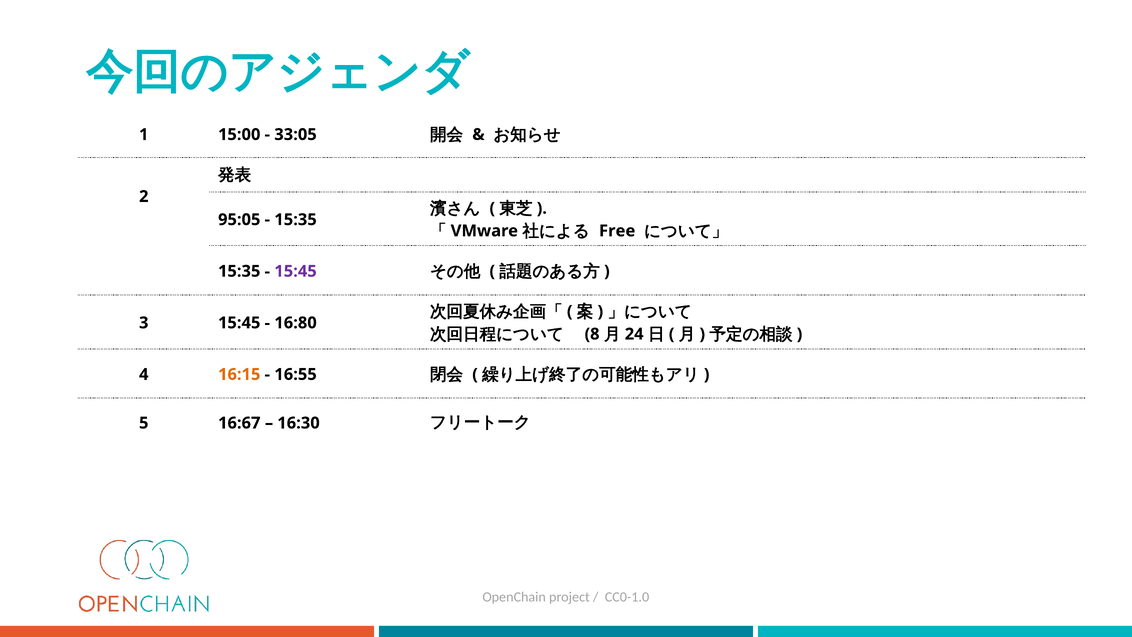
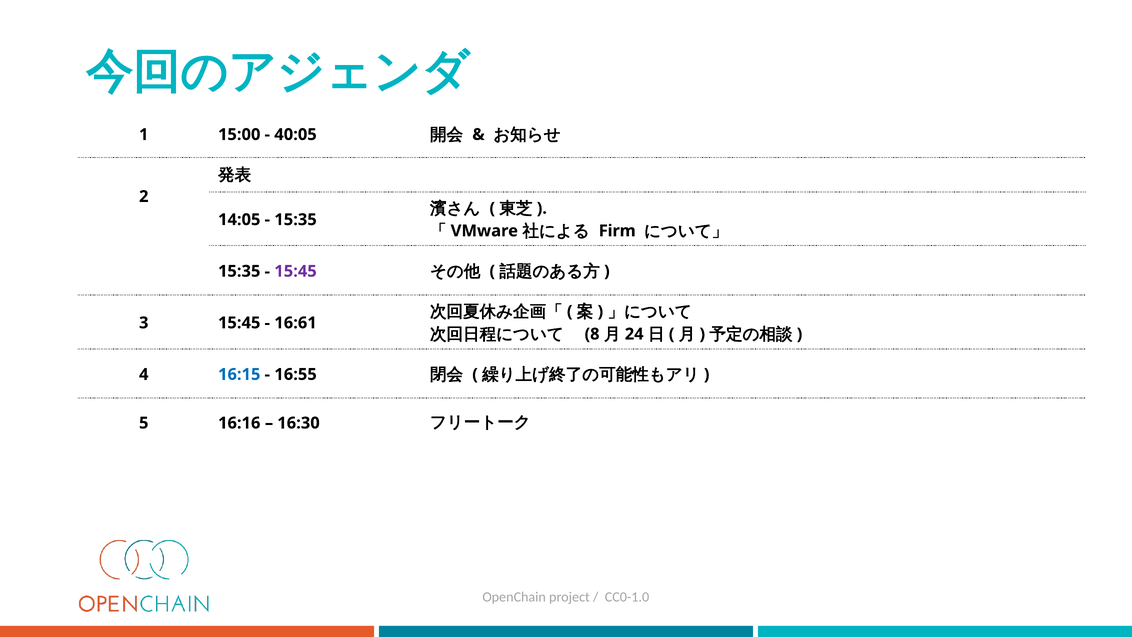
33:05: 33:05 -> 40:05 (296, 135)
95:05: 95:05 -> 14:05 (239, 220)
Free: Free -> Firm (617, 231)
16:80: 16:80 -> 16:61 (296, 323)
16:15 colour: orange -> blue (239, 374)
16:67: 16:67 -> 16:16 (239, 423)
